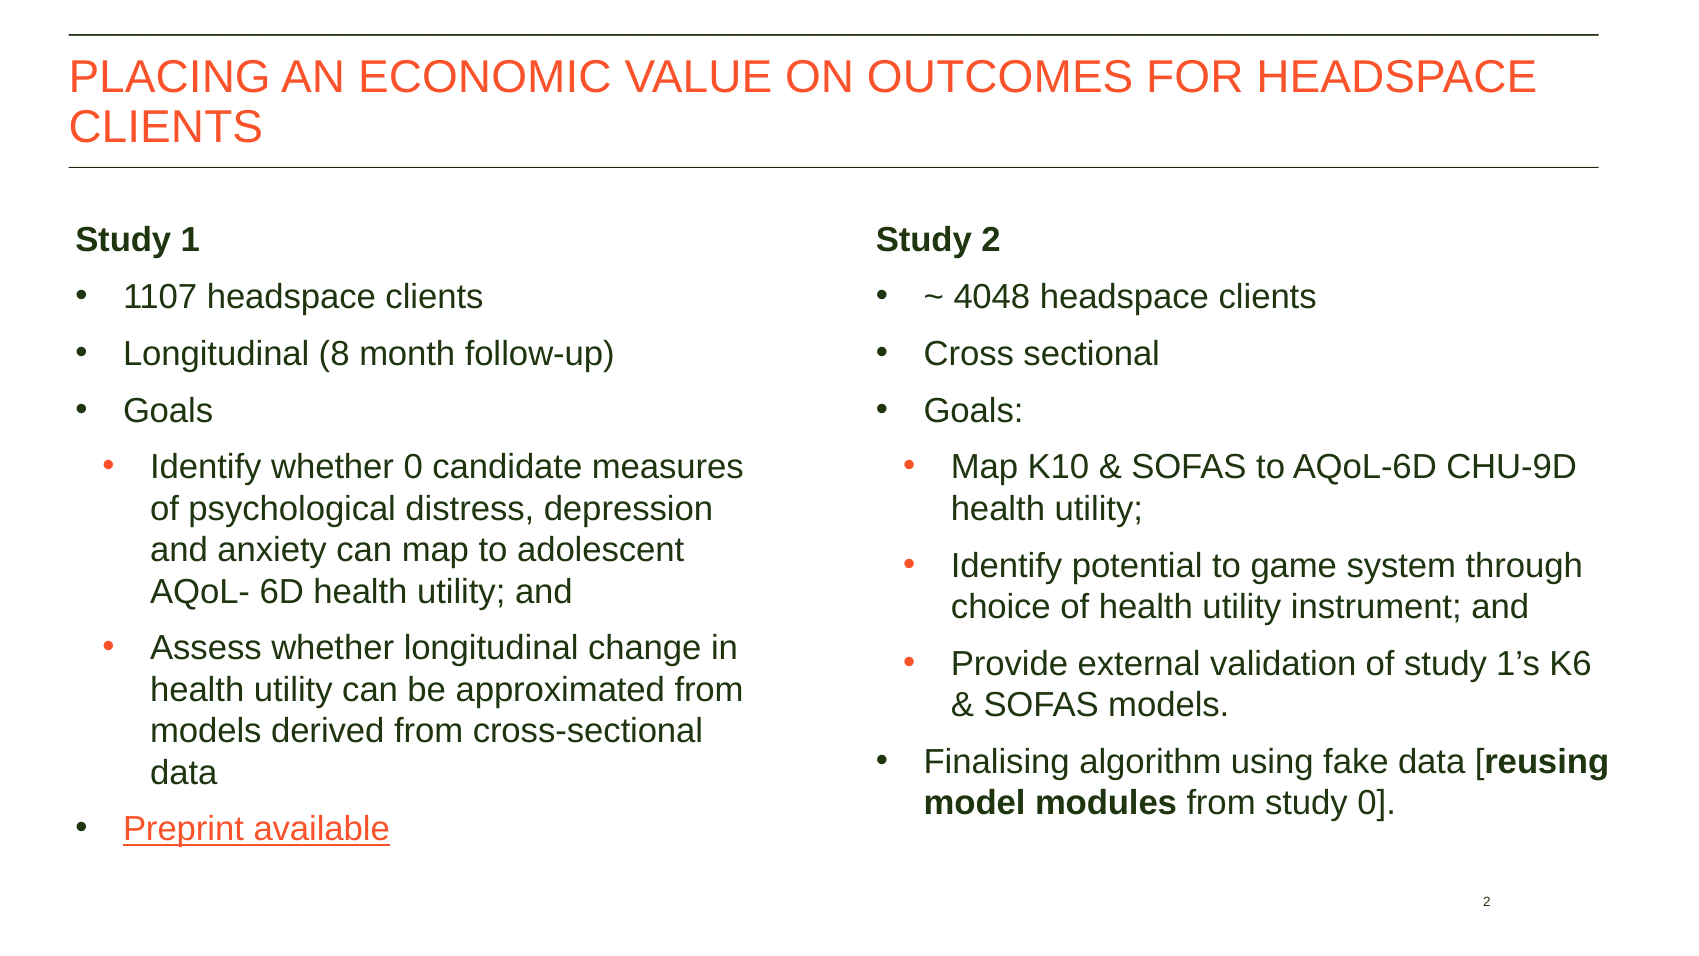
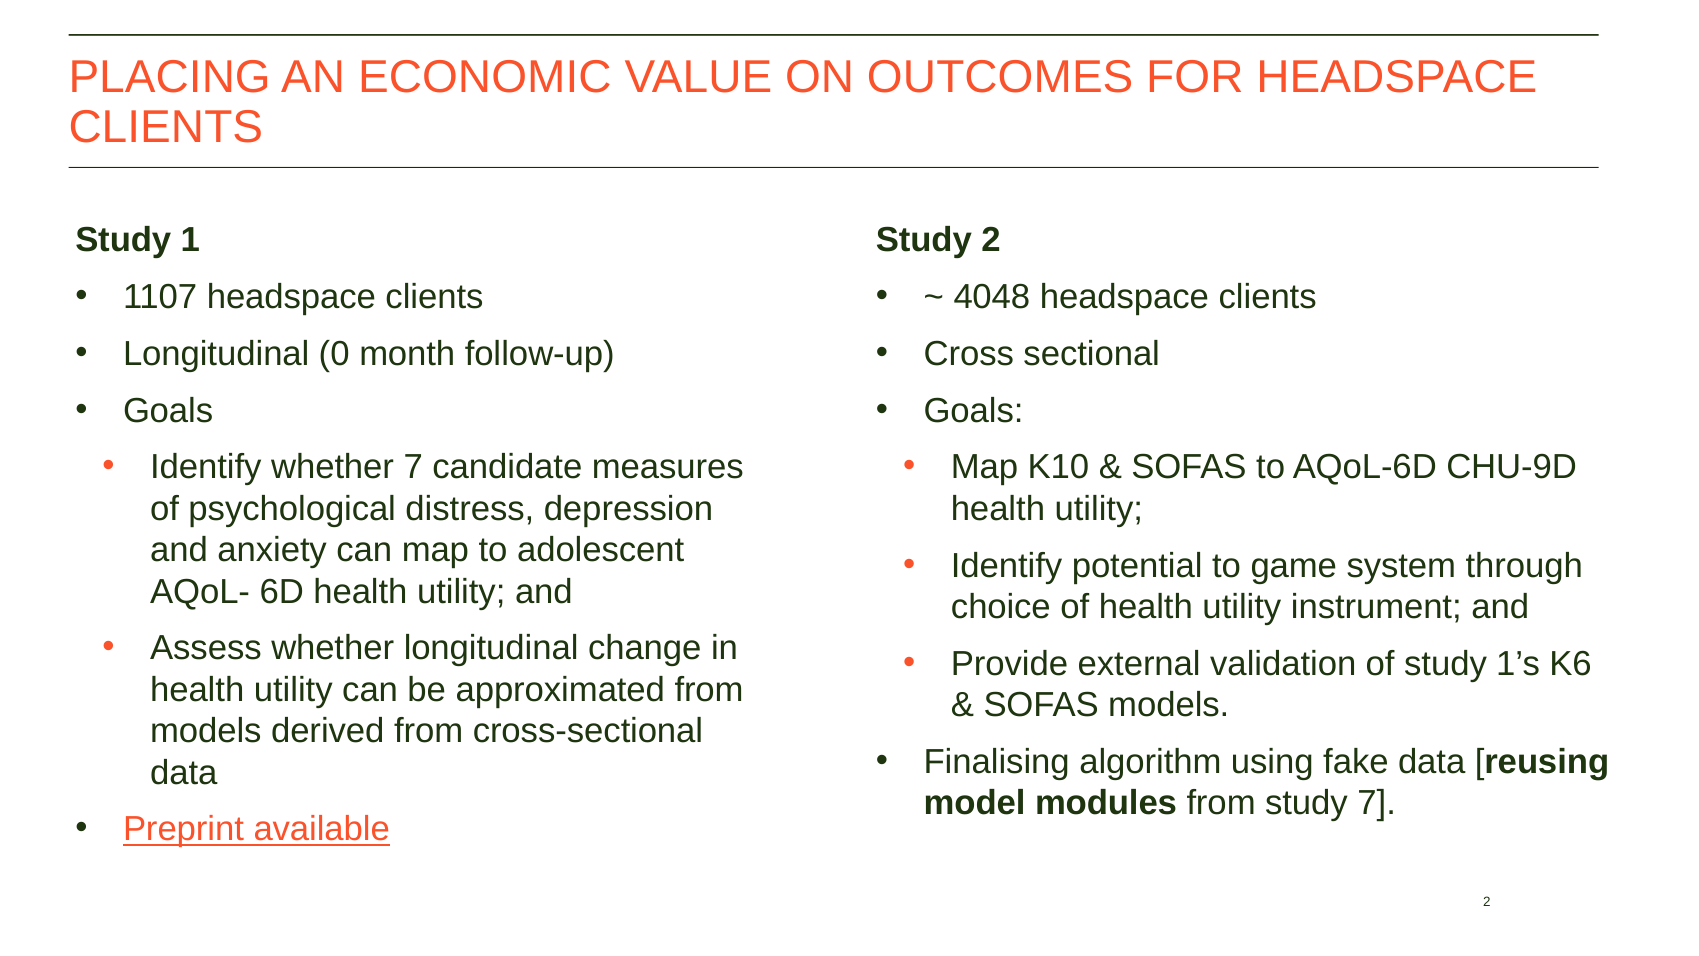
8: 8 -> 0 (334, 354)
whether 0: 0 -> 7 (413, 467)
study 0: 0 -> 7 (1377, 803)
